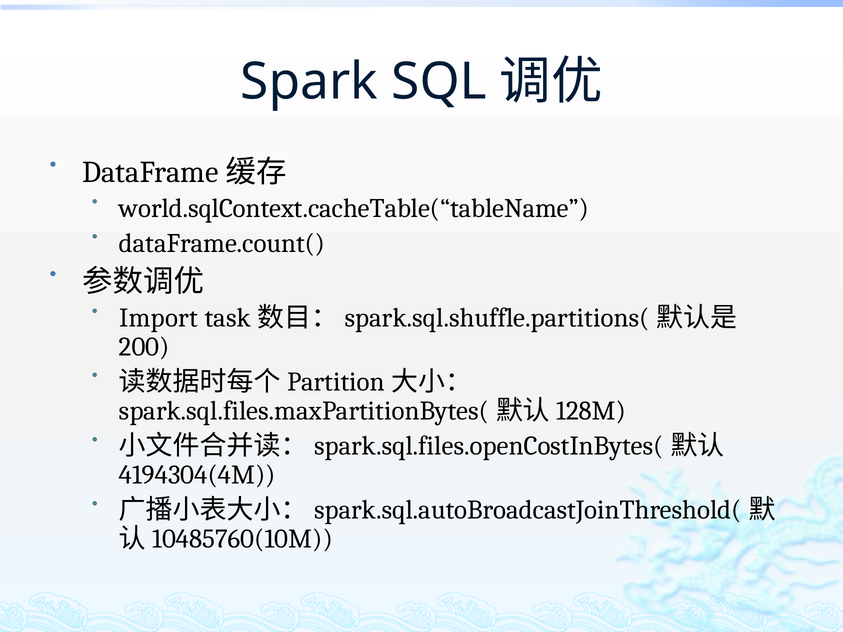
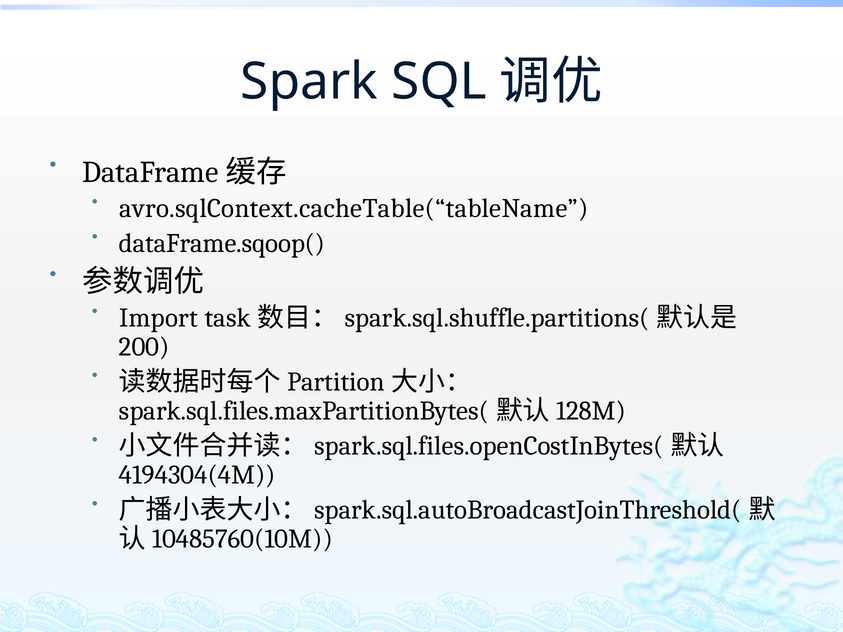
world.sqlContext.cacheTable(“tableName: world.sqlContext.cacheTable(“tableName -> avro.sqlContext.cacheTable(“tableName (354, 208)
dataFrame.count(: dataFrame.count( -> dataFrame.sqoop( (222, 243)
